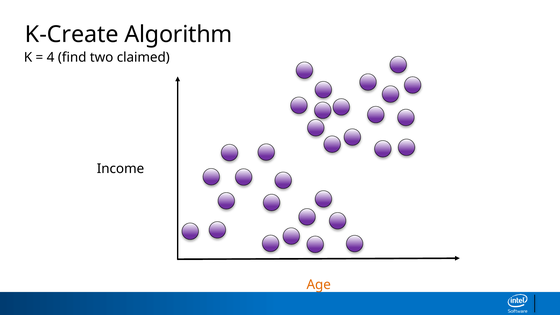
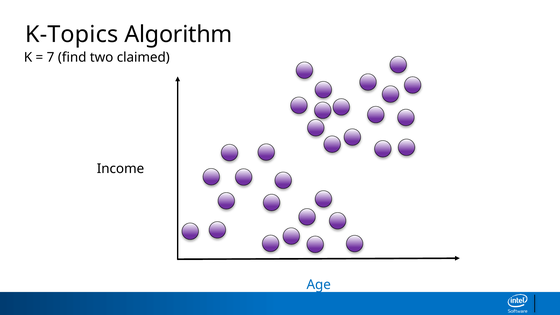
K-Create: K-Create -> K-Topics (72, 34)
4: 4 -> 7 (51, 57)
Age colour: orange -> blue (319, 285)
